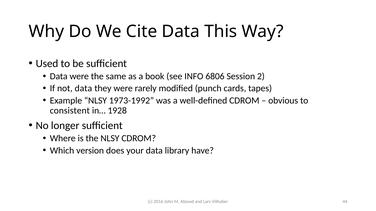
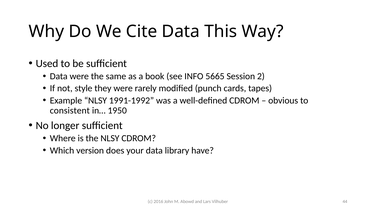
6806: 6806 -> 5665 (215, 77)
not data: data -> style (83, 89)
1973-1992: 1973-1992 -> 1991-1992 (132, 101)
1928: 1928 -> 1950 (117, 111)
